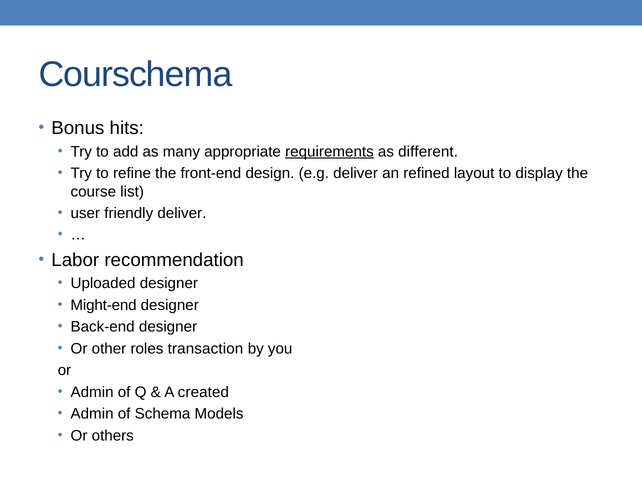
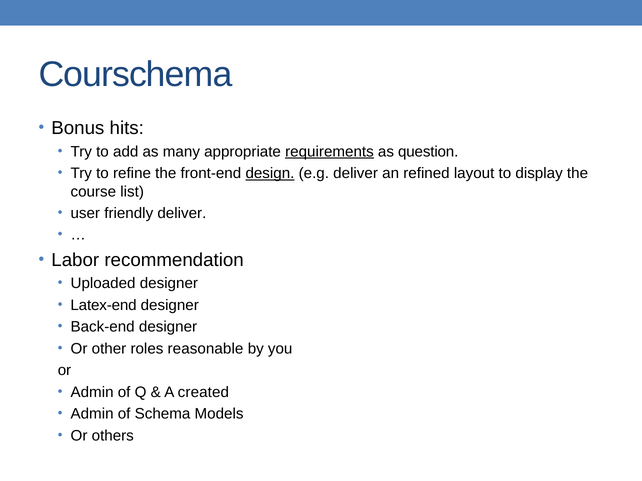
different: different -> question (428, 152)
design underline: none -> present (270, 174)
Might-end: Might-end -> Latex-end (104, 306)
transaction: transaction -> reasonable (205, 349)
